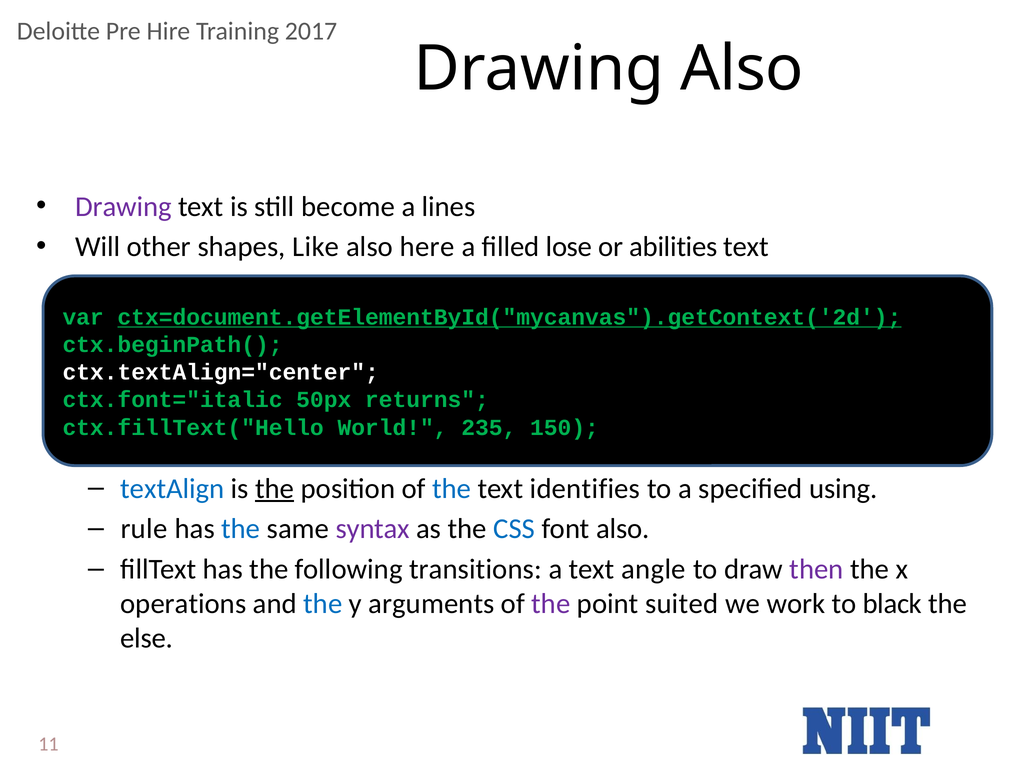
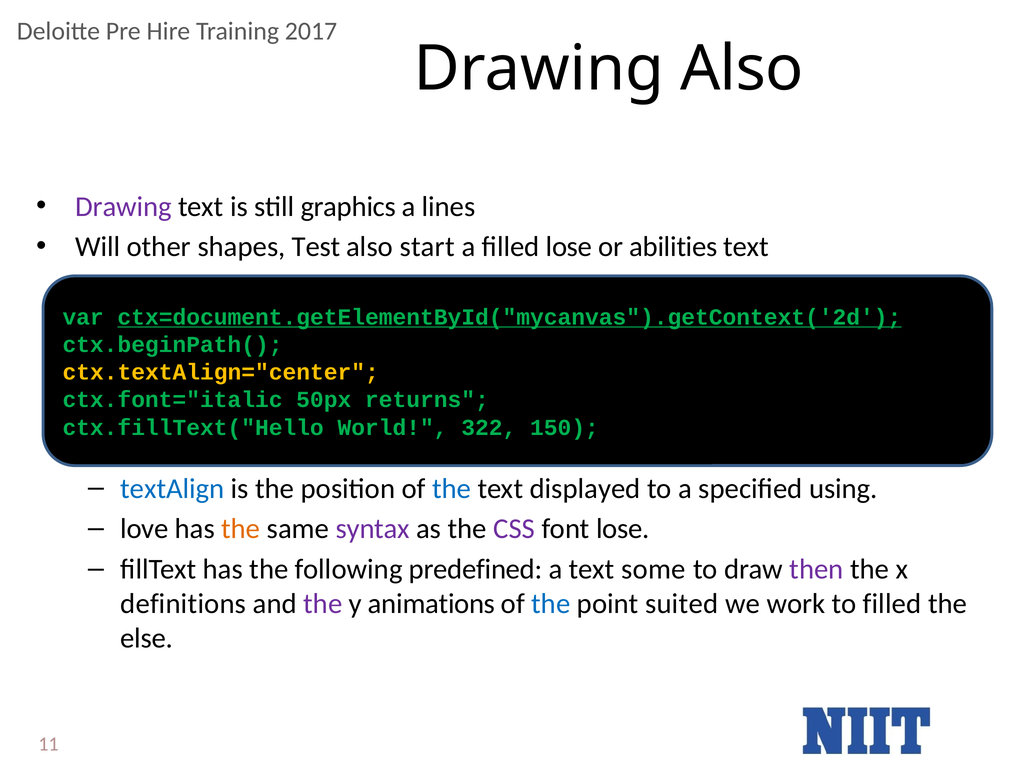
become: become -> graphics (348, 207)
Like: Like -> Test (316, 247)
here: here -> start (427, 247)
ctx.textAlign="center colour: white -> yellow (221, 372)
235: 235 -> 322 (489, 428)
the underline: present -> none (275, 489)
identifies: identifies -> displayed (585, 489)
rule: rule -> love (144, 529)
the colour: blue -> orange (241, 529)
CSS colour: blue -> purple (514, 529)
font also: also -> lose (623, 529)
transitions: transitions -> predefined (476, 569)
angle: angle -> some (653, 569)
operations: operations -> definitions (183, 604)
the colour: blue -> purple (323, 604)
arguments: arguments -> animations (432, 604)
the colour: purple -> blue (551, 604)
to black: black -> filled (892, 604)
